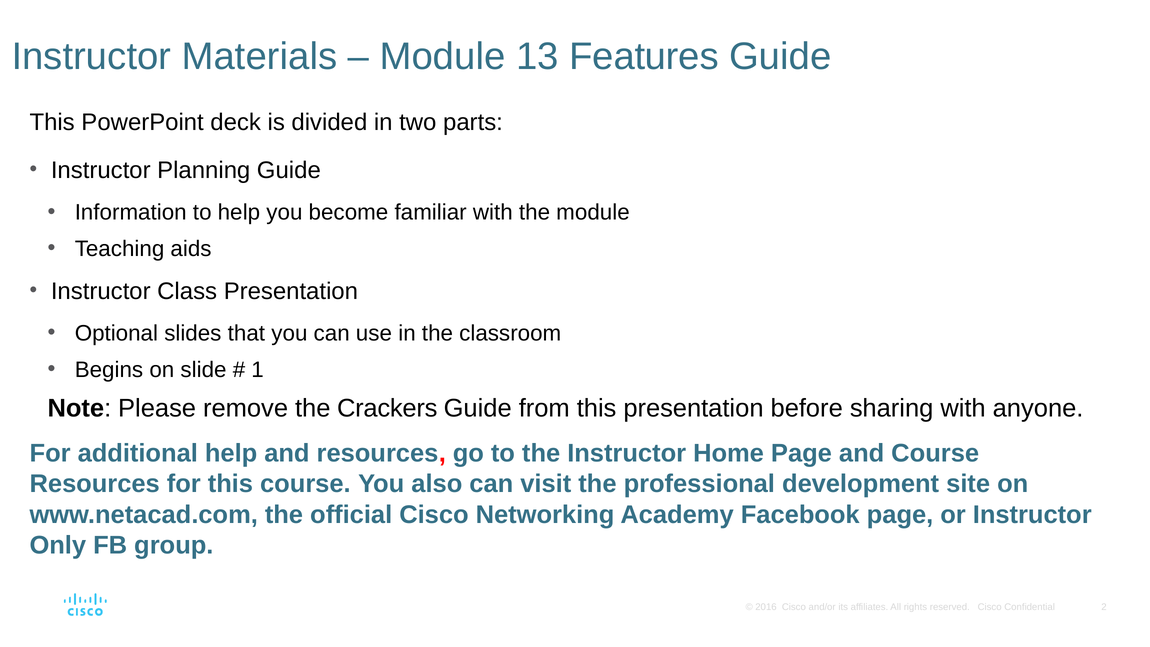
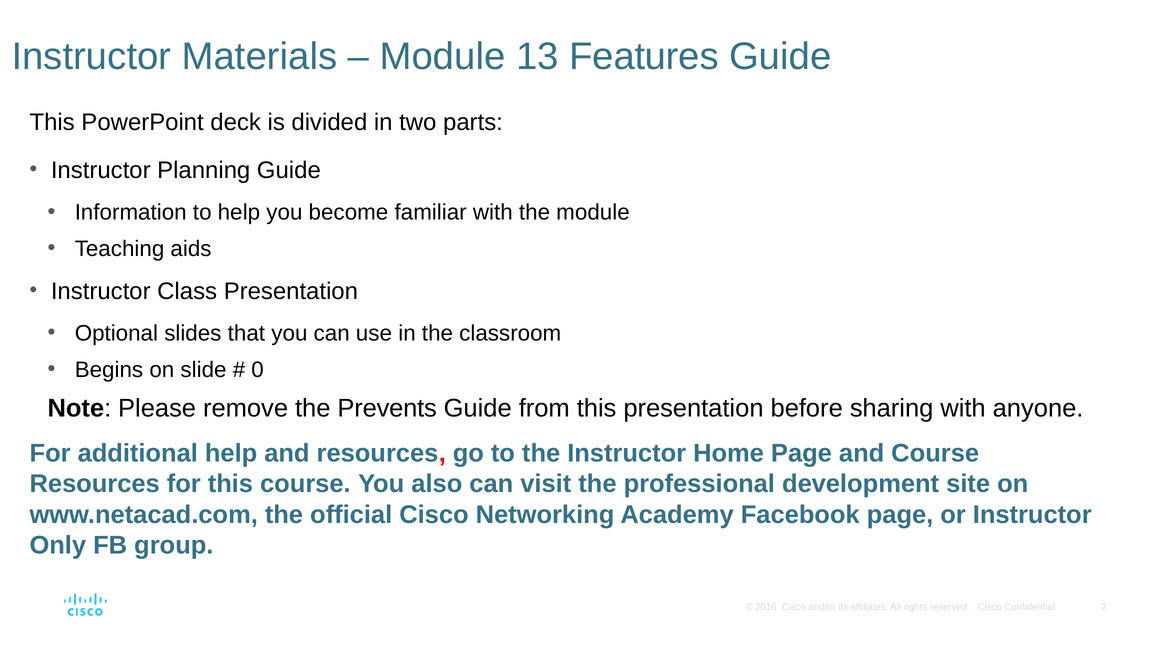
1: 1 -> 0 (258, 370)
Crackers: Crackers -> Prevents (387, 408)
